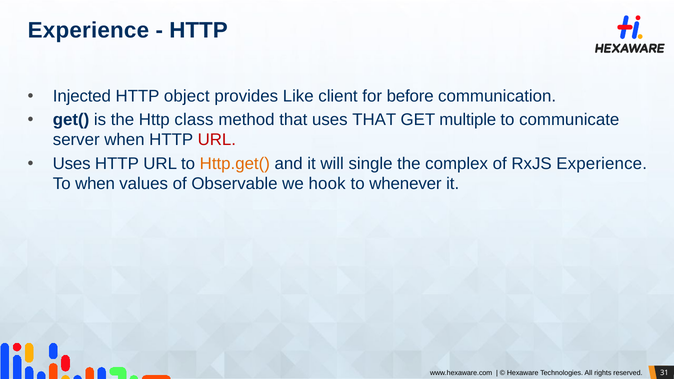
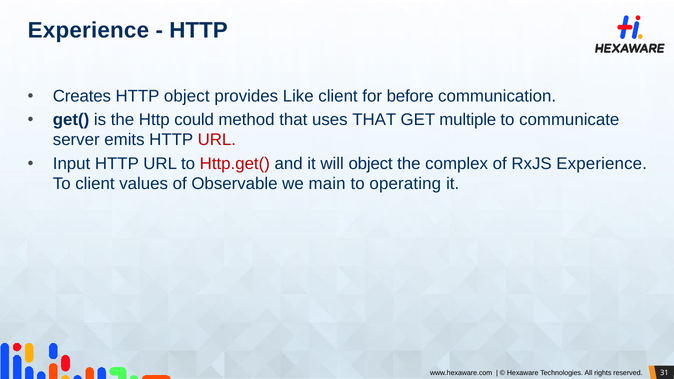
Injected: Injected -> Creates (82, 96)
class: class -> could (194, 120)
server when: when -> emits (124, 140)
Uses: Uses -> Input (72, 164)
Http.get( colour: orange -> red (235, 164)
will single: single -> object (371, 164)
To when: when -> client (95, 184)
hook: hook -> main (327, 184)
whenever: whenever -> operating (405, 184)
